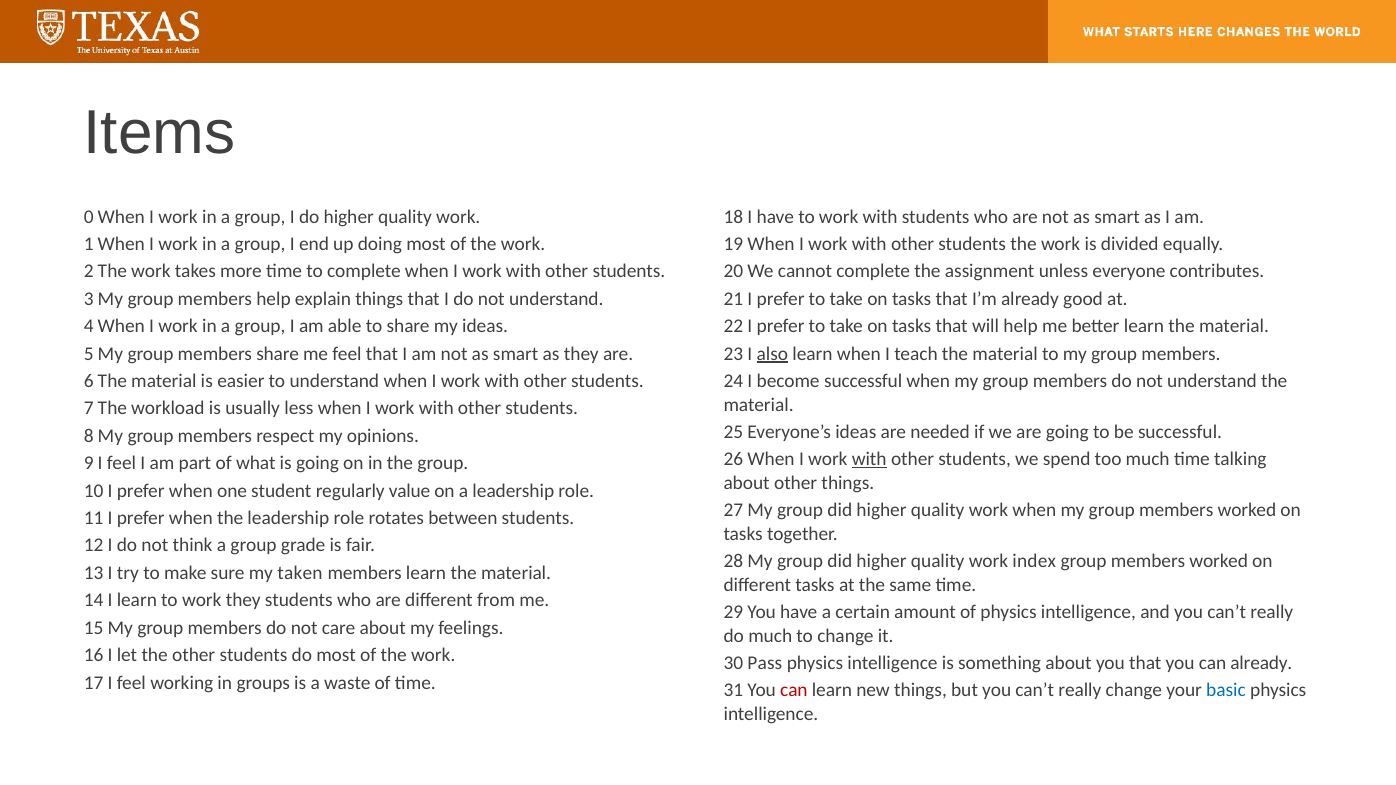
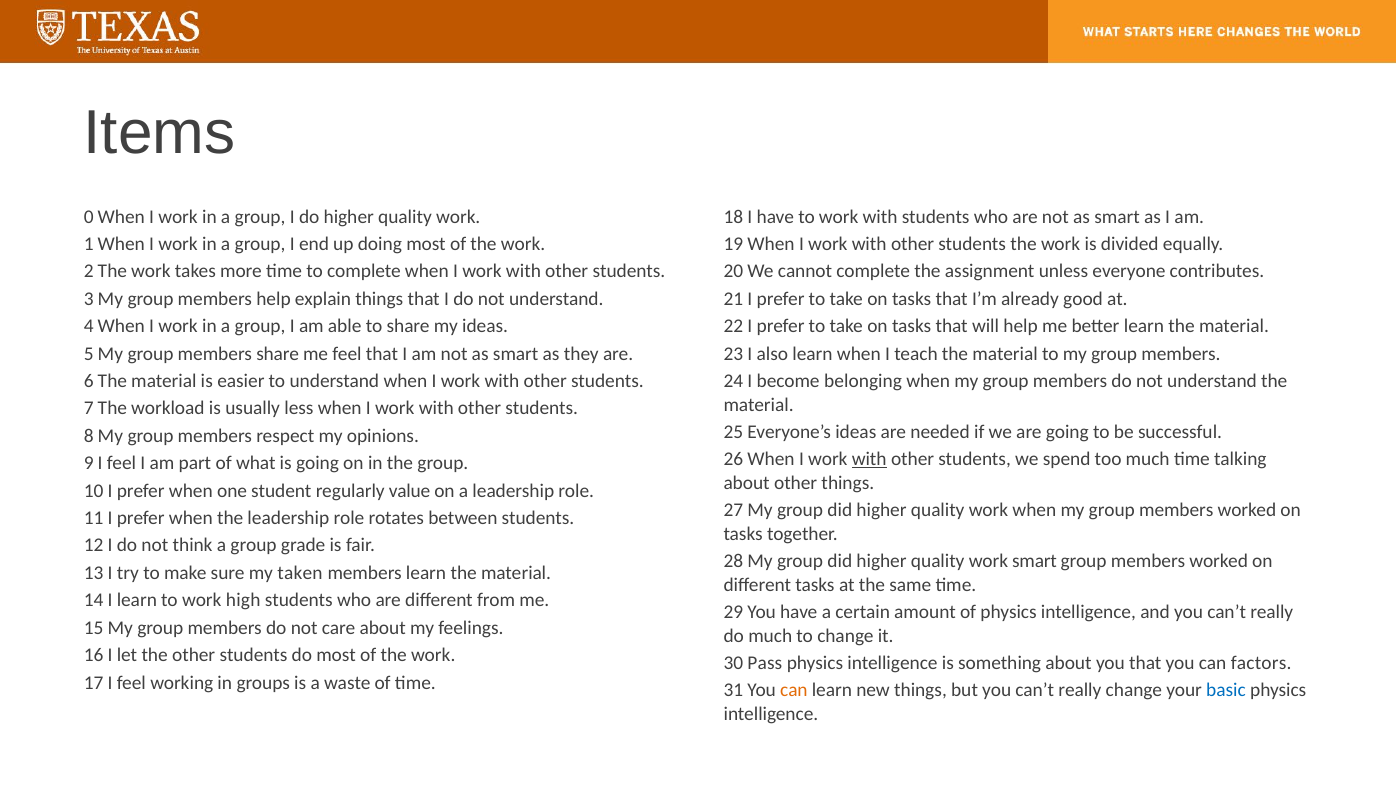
also underline: present -> none (772, 354)
become successful: successful -> belonging (863, 381)
work index: index -> smart (1034, 562)
work they: they -> high (243, 601)
can already: already -> factors (1261, 663)
can colour: red -> orange (794, 691)
